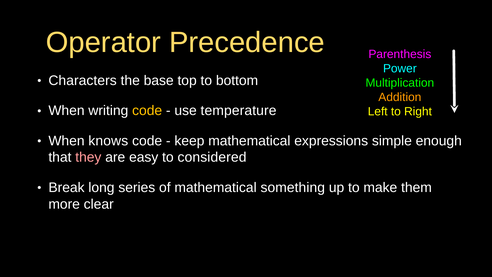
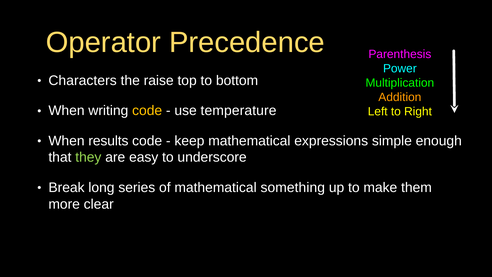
base: base -> raise (159, 81)
knows: knows -> results (108, 141)
they colour: pink -> light green (88, 157)
considered: considered -> underscore (212, 157)
